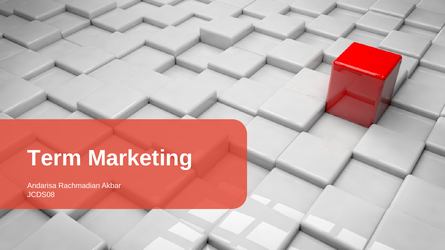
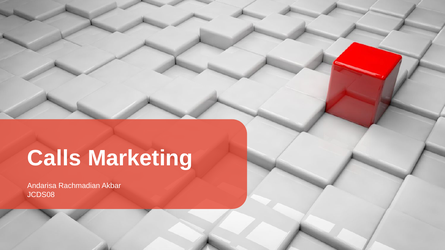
Term: Term -> Calls (54, 158)
